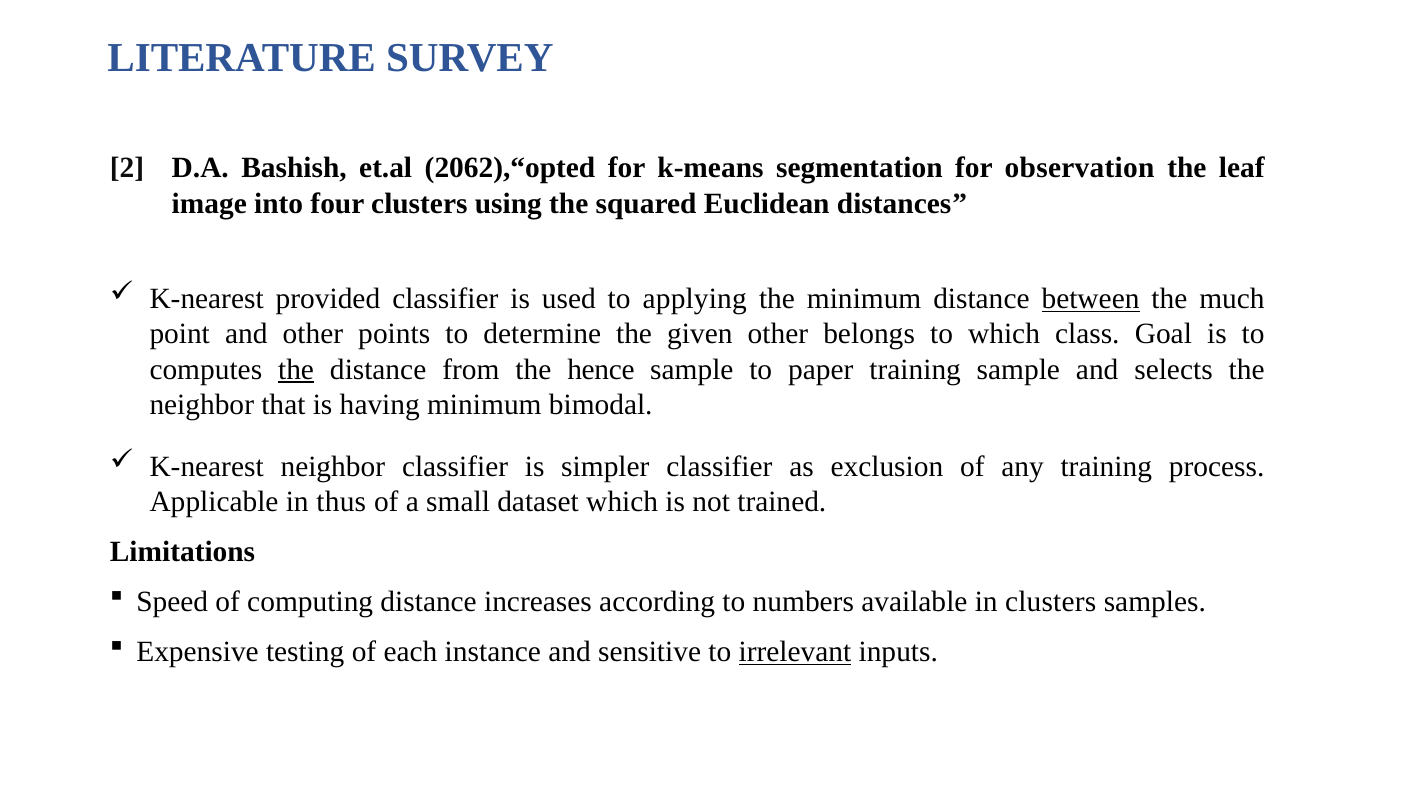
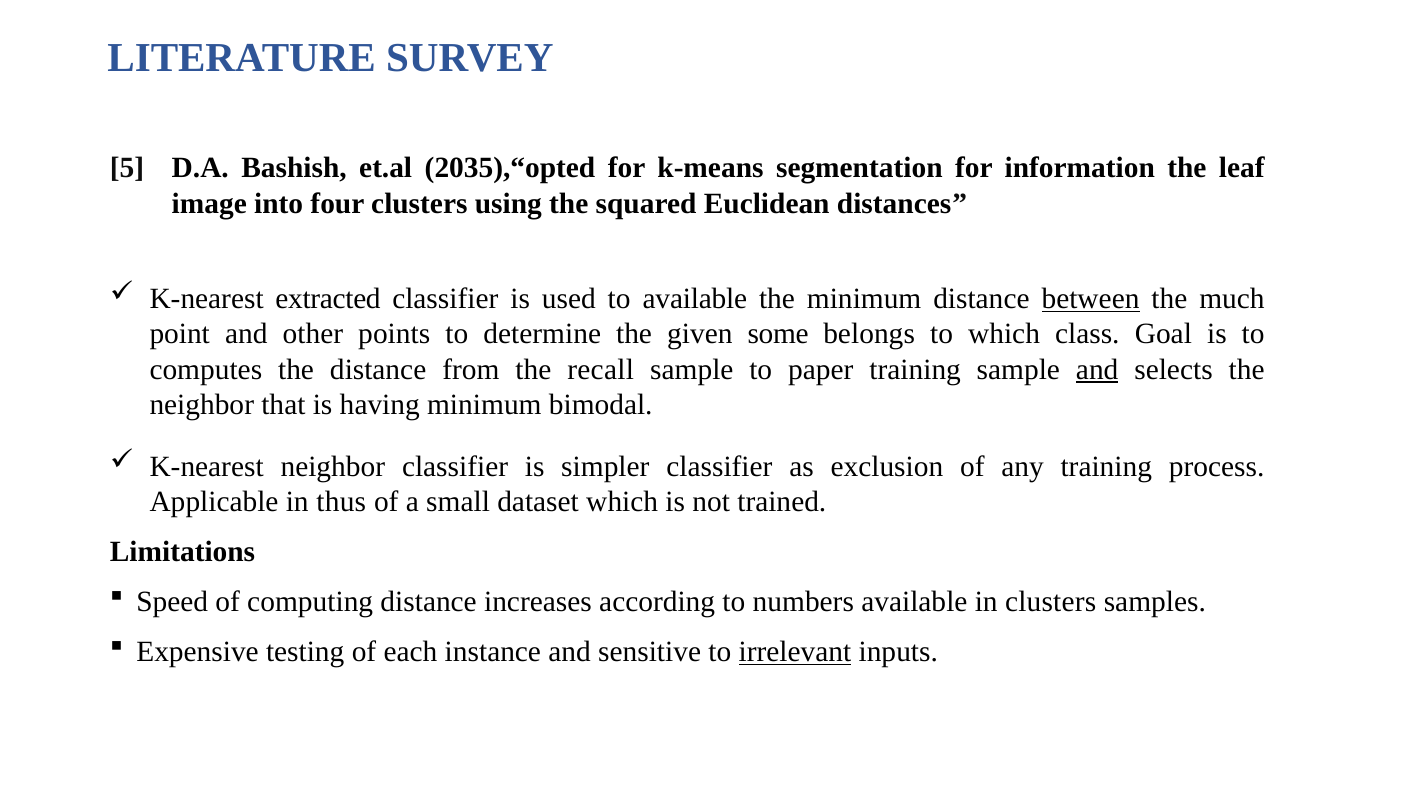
2: 2 -> 5 (127, 168)
2062),“opted: 2062),“opted -> 2035),“opted (510, 168)
observation: observation -> information (1080, 168)
provided: provided -> extracted (328, 299)
to applying: applying -> available (695, 299)
given other: other -> some (778, 334)
the underline: present -> none (296, 370)
hence: hence -> recall (601, 370)
and underline: none -> present (1097, 370)
